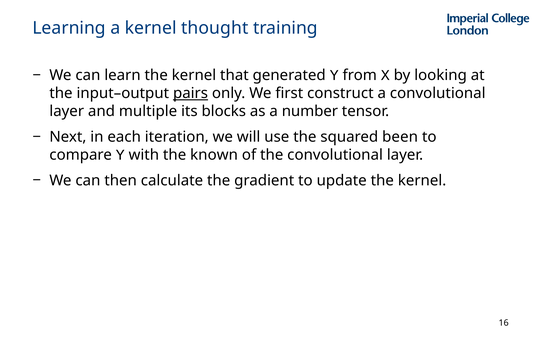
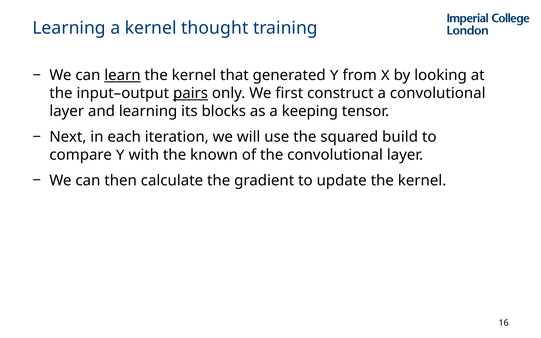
learn underline: none -> present (122, 75)
and multiple: multiple -> learning (148, 111)
number: number -> keeping (310, 111)
been: been -> build (400, 137)
